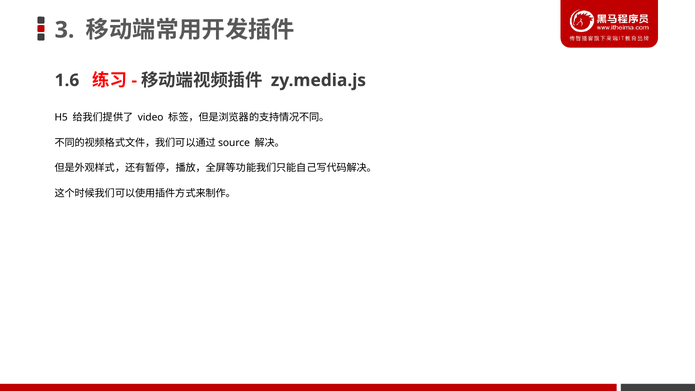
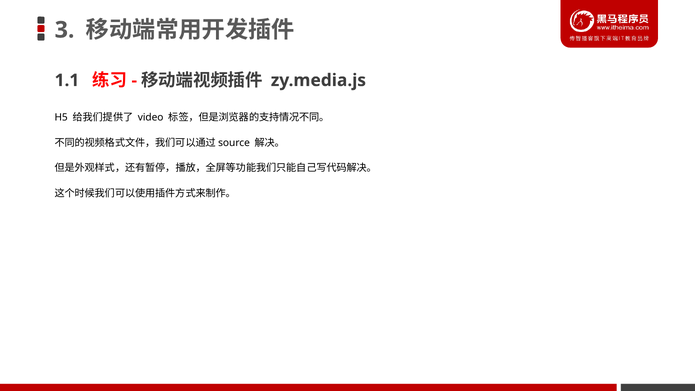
1.6: 1.6 -> 1.1 (67, 80)
